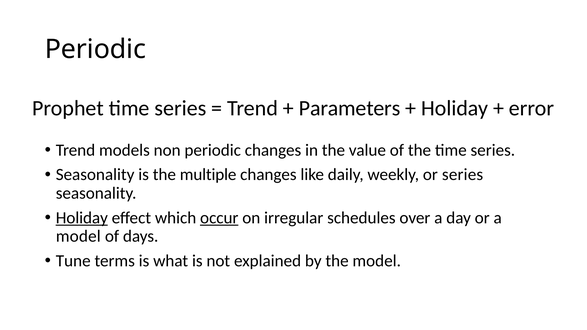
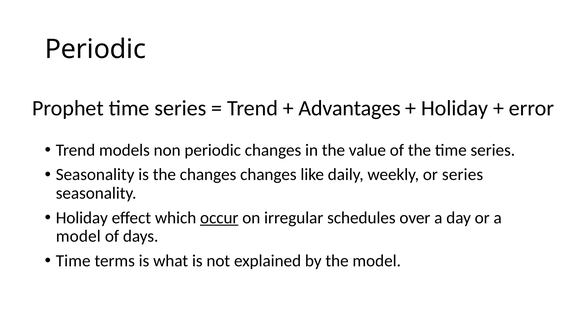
Parameters: Parameters -> Advantages (350, 108)
the multiple: multiple -> changes (208, 175)
Holiday underline: present -> none (82, 218)
Tune: Tune -> Time (73, 261)
